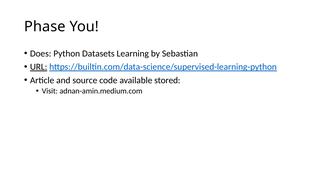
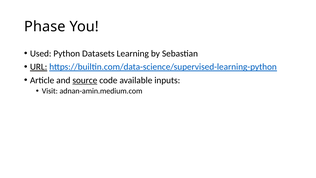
Does: Does -> Used (41, 53)
source underline: none -> present (85, 80)
stored: stored -> inputs (167, 80)
